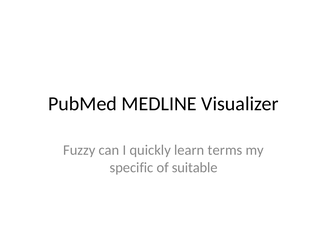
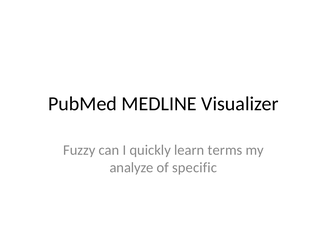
specific: specific -> analyze (132, 168)
suitable: suitable -> specific (195, 168)
